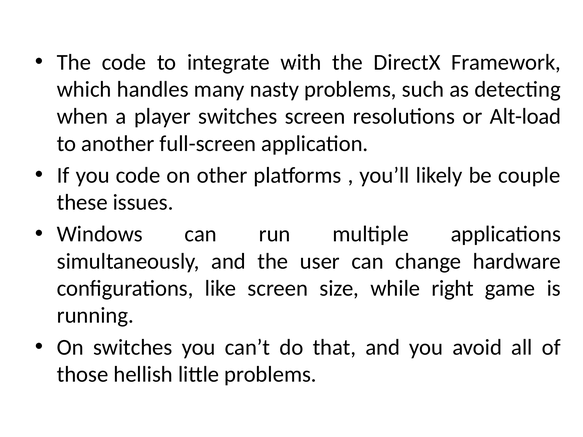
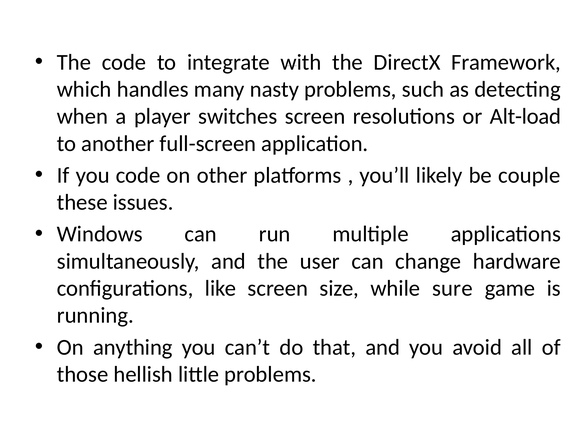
right: right -> sure (452, 289)
On switches: switches -> anything (133, 347)
